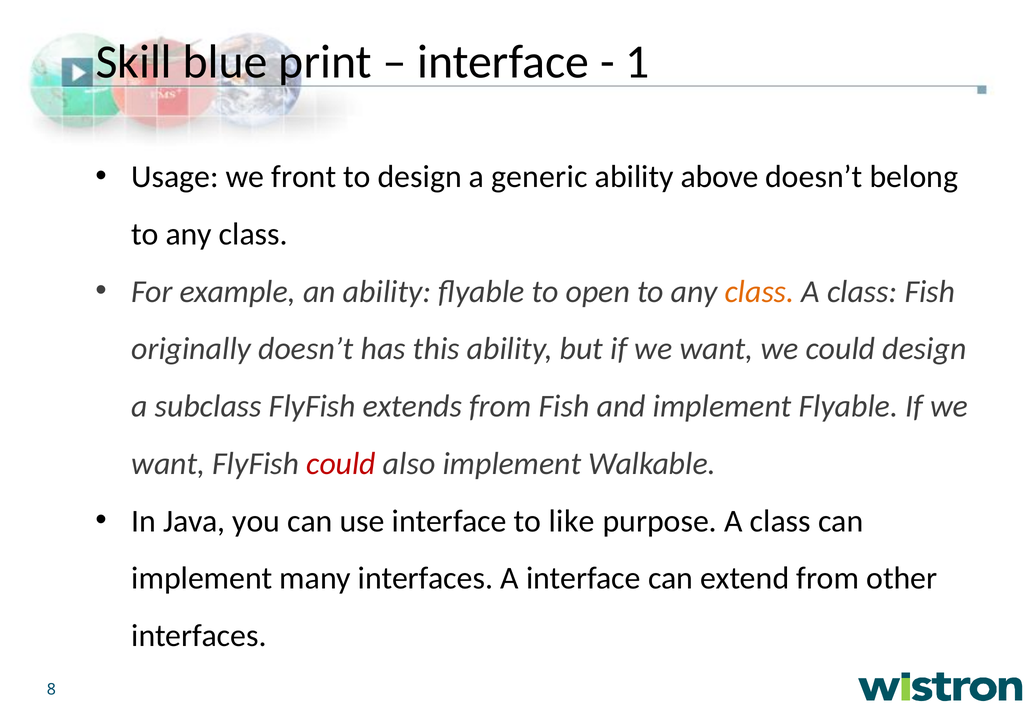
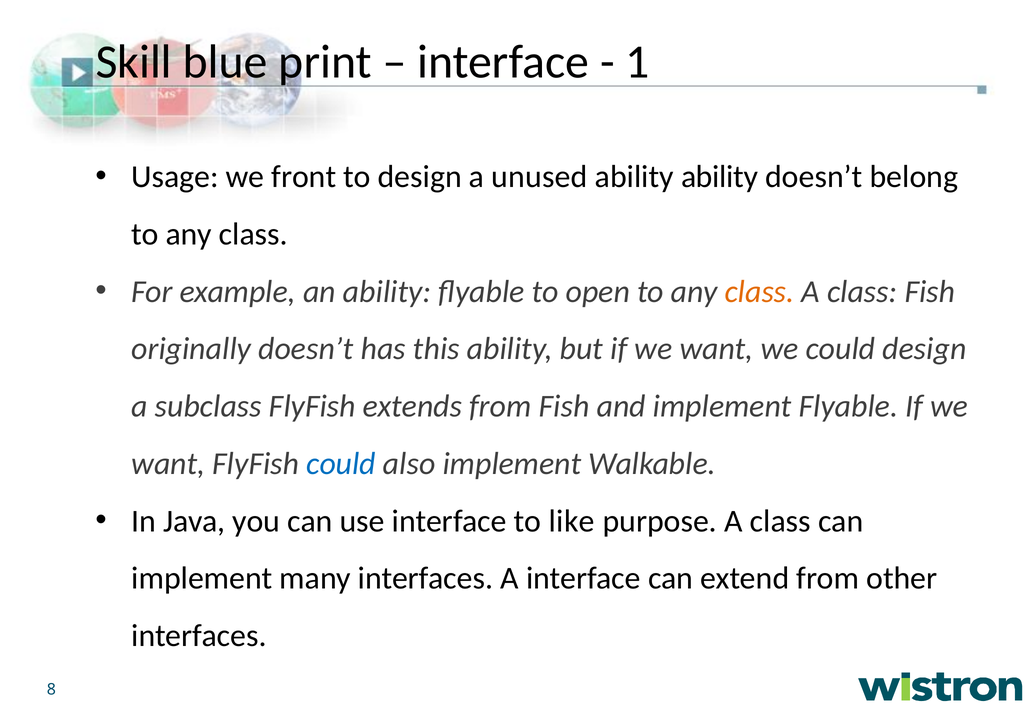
generic: generic -> unused (539, 177)
ability above: above -> ability (720, 177)
could colour: red -> blue (341, 464)
